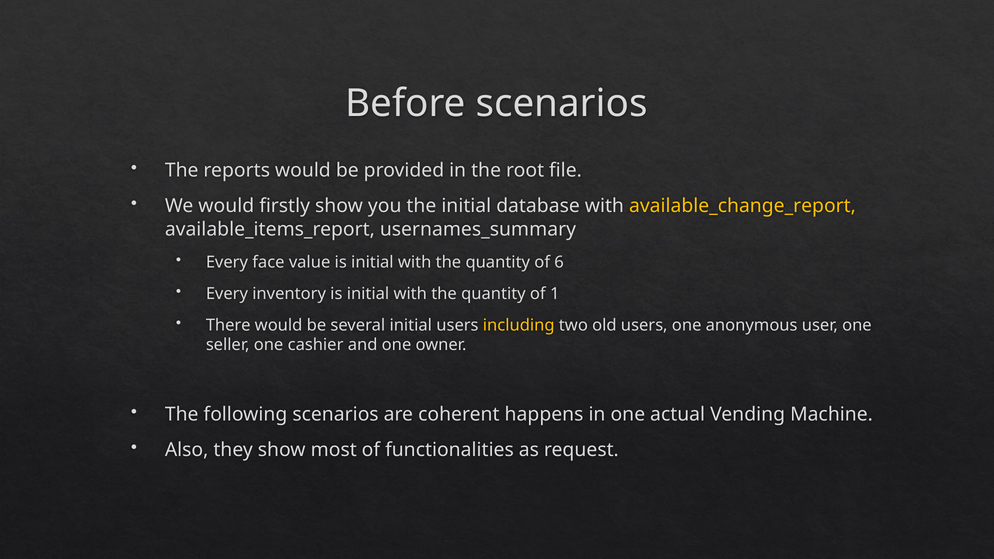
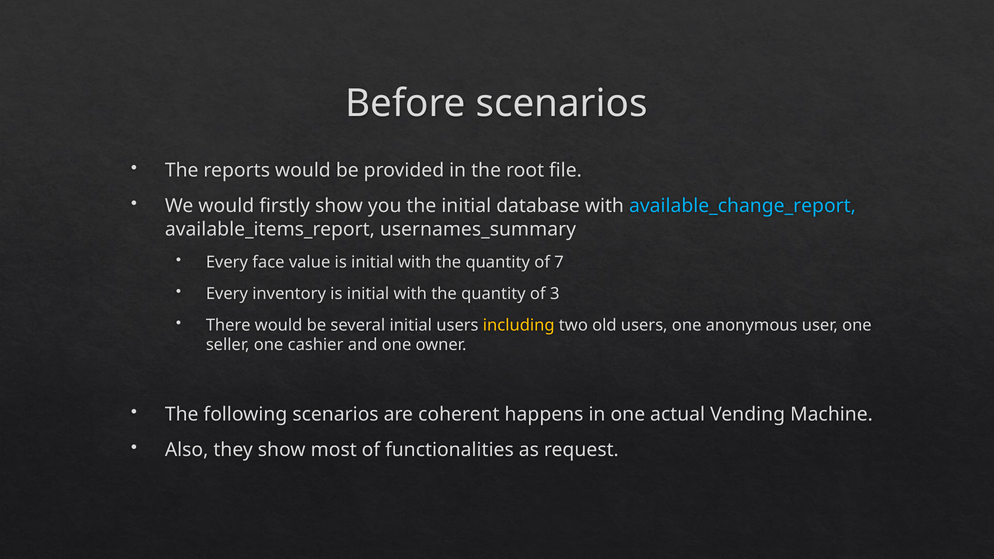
available_change_report colour: yellow -> light blue (742, 206)
6: 6 -> 7 (559, 262)
1: 1 -> 3 (555, 294)
